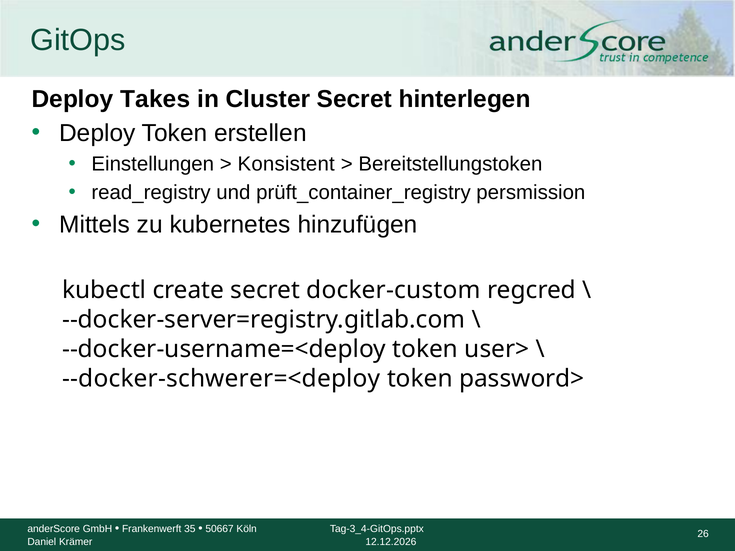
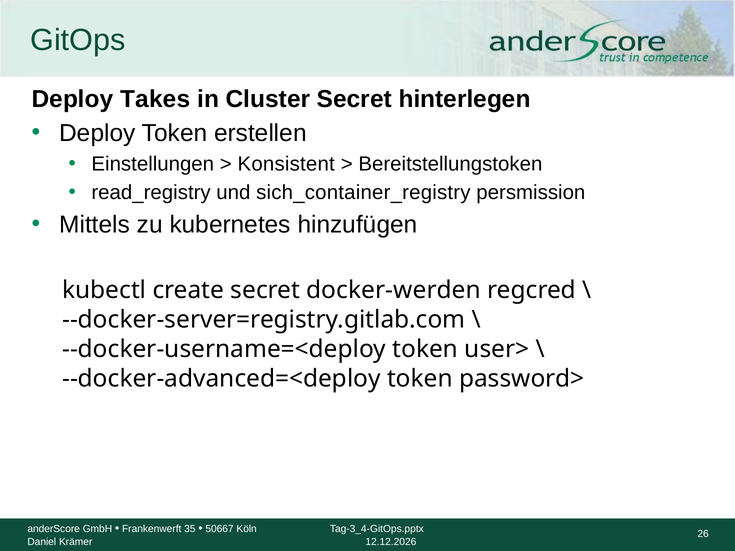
prüft_container_registry: prüft_container_registry -> sich_container_registry (363, 193)
docker-custom: docker-custom -> docker-werden (394, 291)
--docker-schwerer=<deploy: --docker-schwerer=<deploy -> --docker-advanced=<deploy (221, 379)
